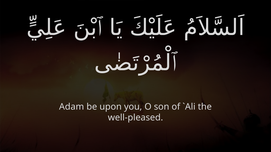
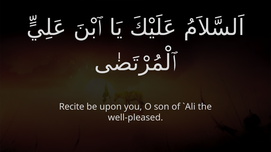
Adam: Adam -> Recite (72, 107)
